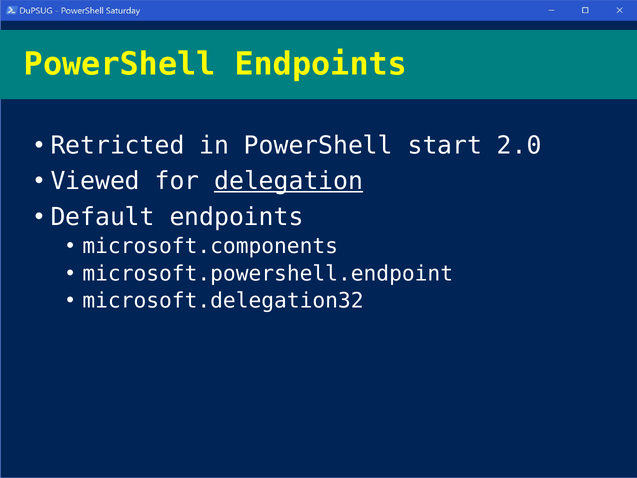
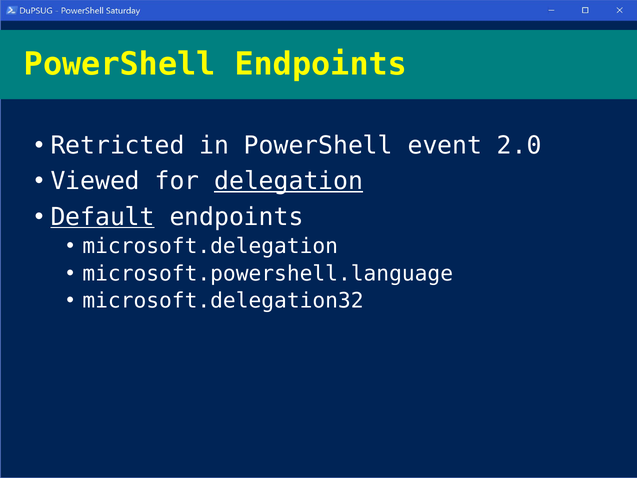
start: start -> event (445, 146)
Default underline: none -> present (103, 217)
microsoft.components: microsoft.components -> microsoft.delegation (210, 246)
microsoft.powershell.endpoint: microsoft.powershell.endpoint -> microsoft.powershell.language (268, 273)
